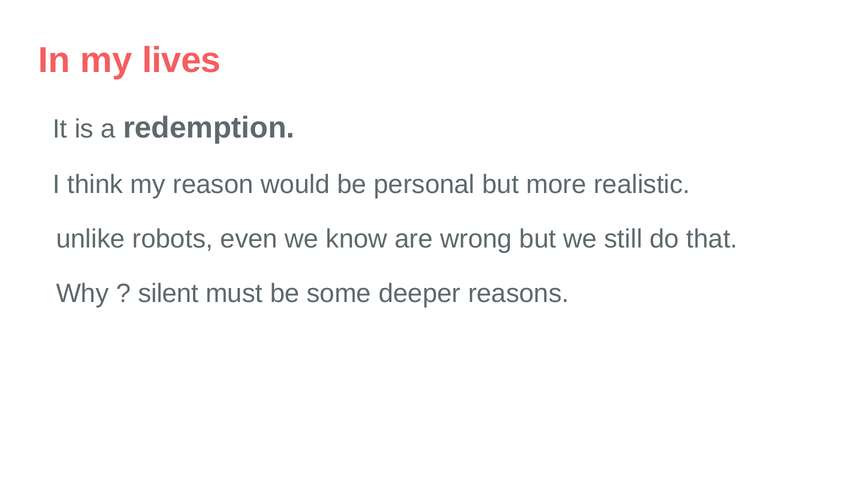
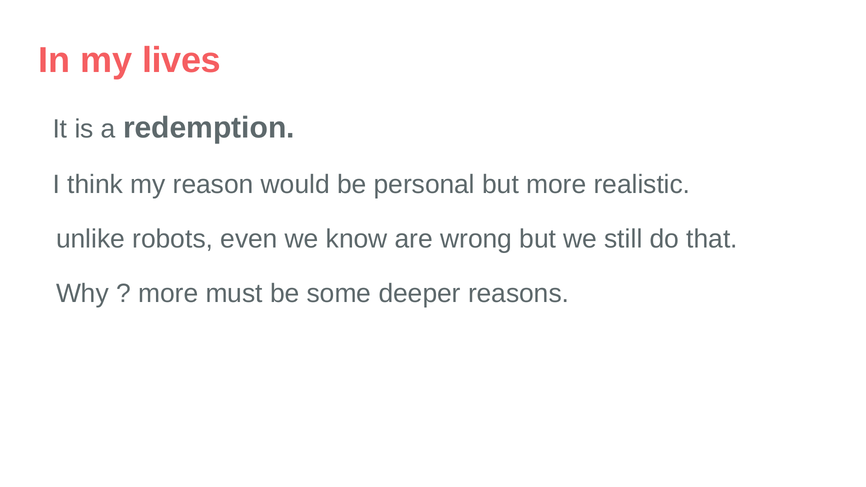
silent: silent -> more (168, 294)
